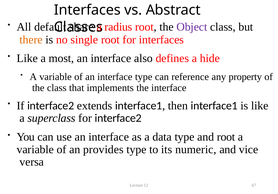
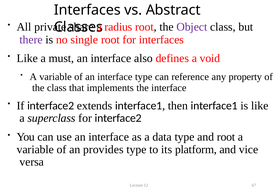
default: default -> private (50, 27)
there colour: orange -> purple (31, 40)
most: most -> must (61, 58)
hide: hide -> void (210, 58)
numeric: numeric -> platform (196, 150)
